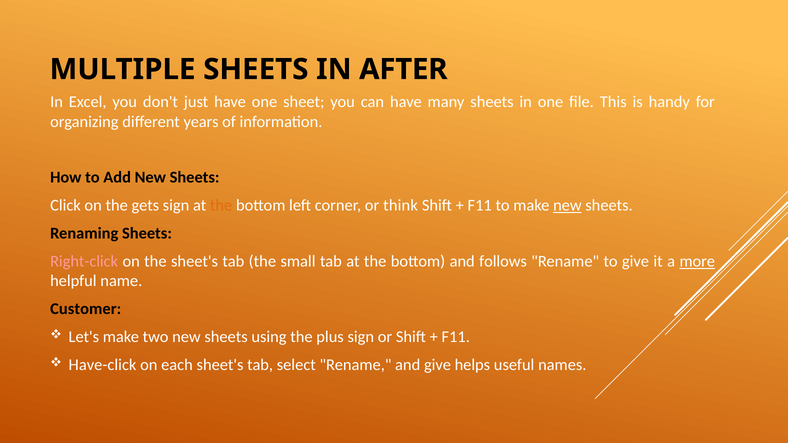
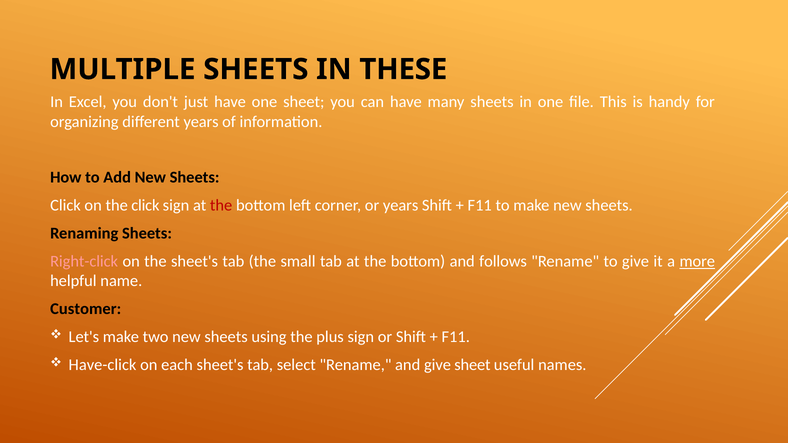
AFTER: AFTER -> THESE (403, 69)
the gets: gets -> click (145, 206)
the colour: orange -> red (221, 206)
or think: think -> years (401, 206)
new underline: present -> none (567, 206)
give helps: helps -> sheet (472, 365)
